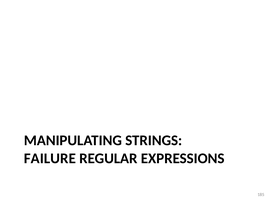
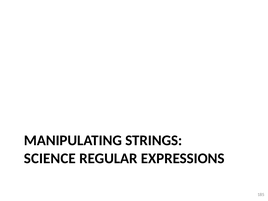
FAILURE: FAILURE -> SCIENCE (50, 158)
